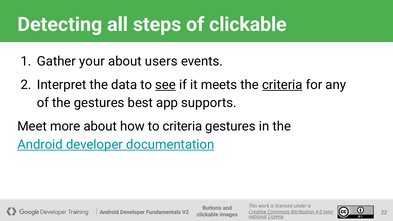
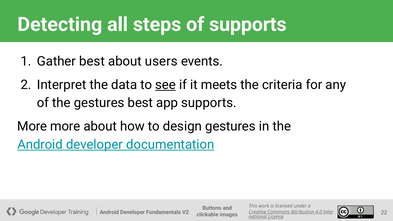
of clickable: clickable -> supports (248, 24)
Gather your: your -> best (92, 61)
criteria underline: present -> none (282, 85)
Meet: Meet -> More (32, 126)
to criteria: criteria -> design (182, 126)
